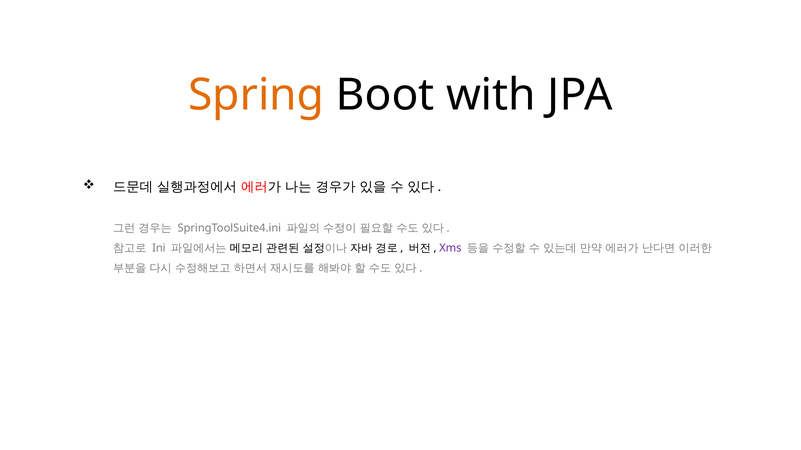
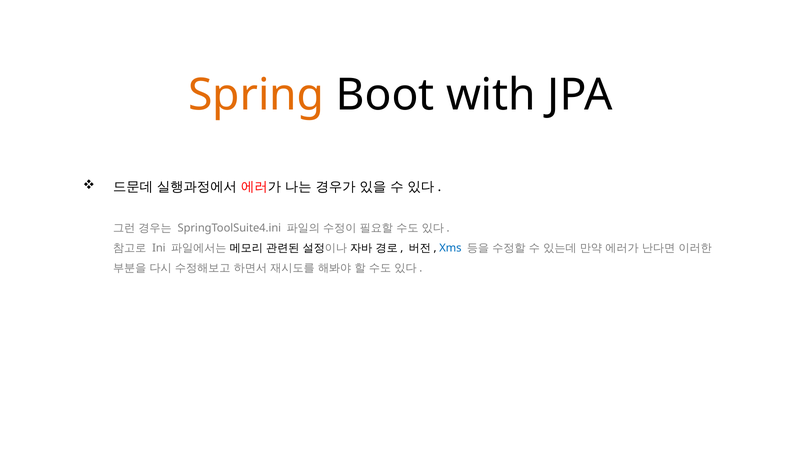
Xms colour: purple -> blue (450, 249)
